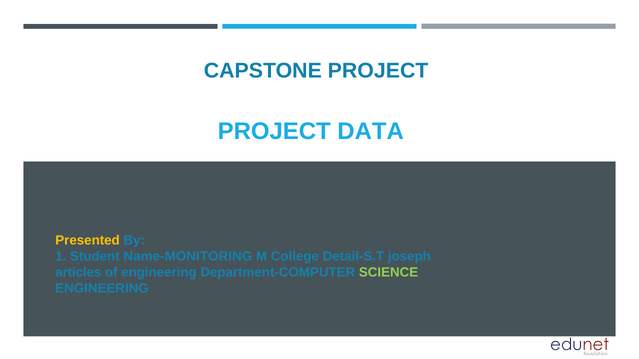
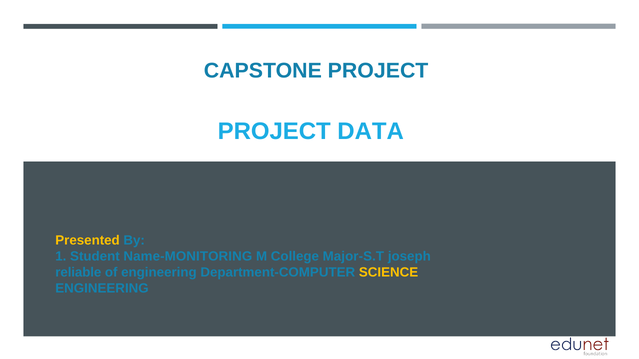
Detail-S.T: Detail-S.T -> Major-S.T (353, 257)
articles: articles -> reliable (78, 273)
SCIENCE colour: light green -> yellow (389, 273)
